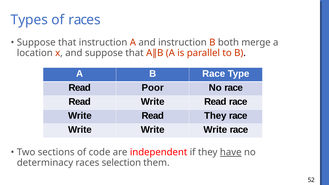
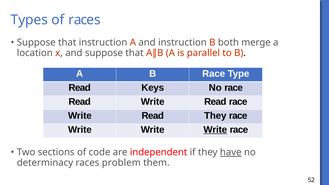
Poor: Poor -> Keys (153, 88)
Write underline: none -> present (215, 130)
selection: selection -> problem (121, 163)
